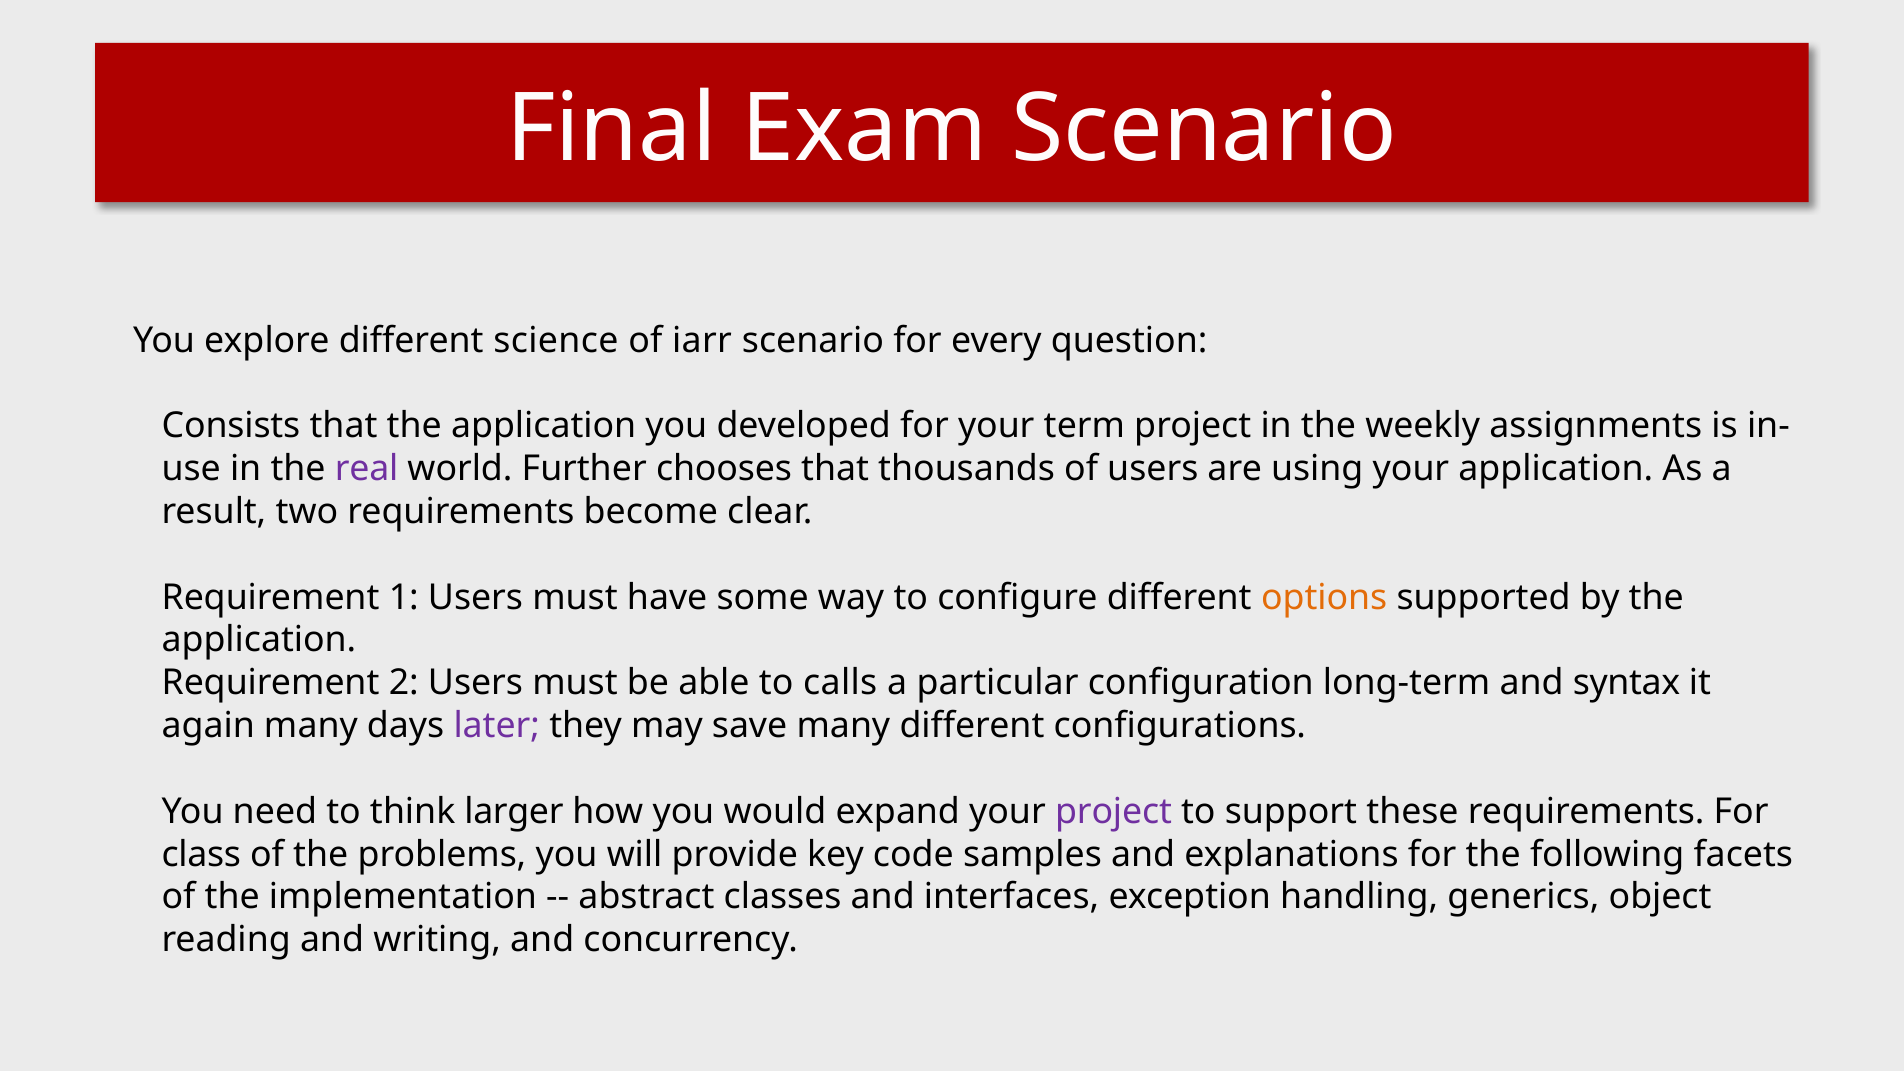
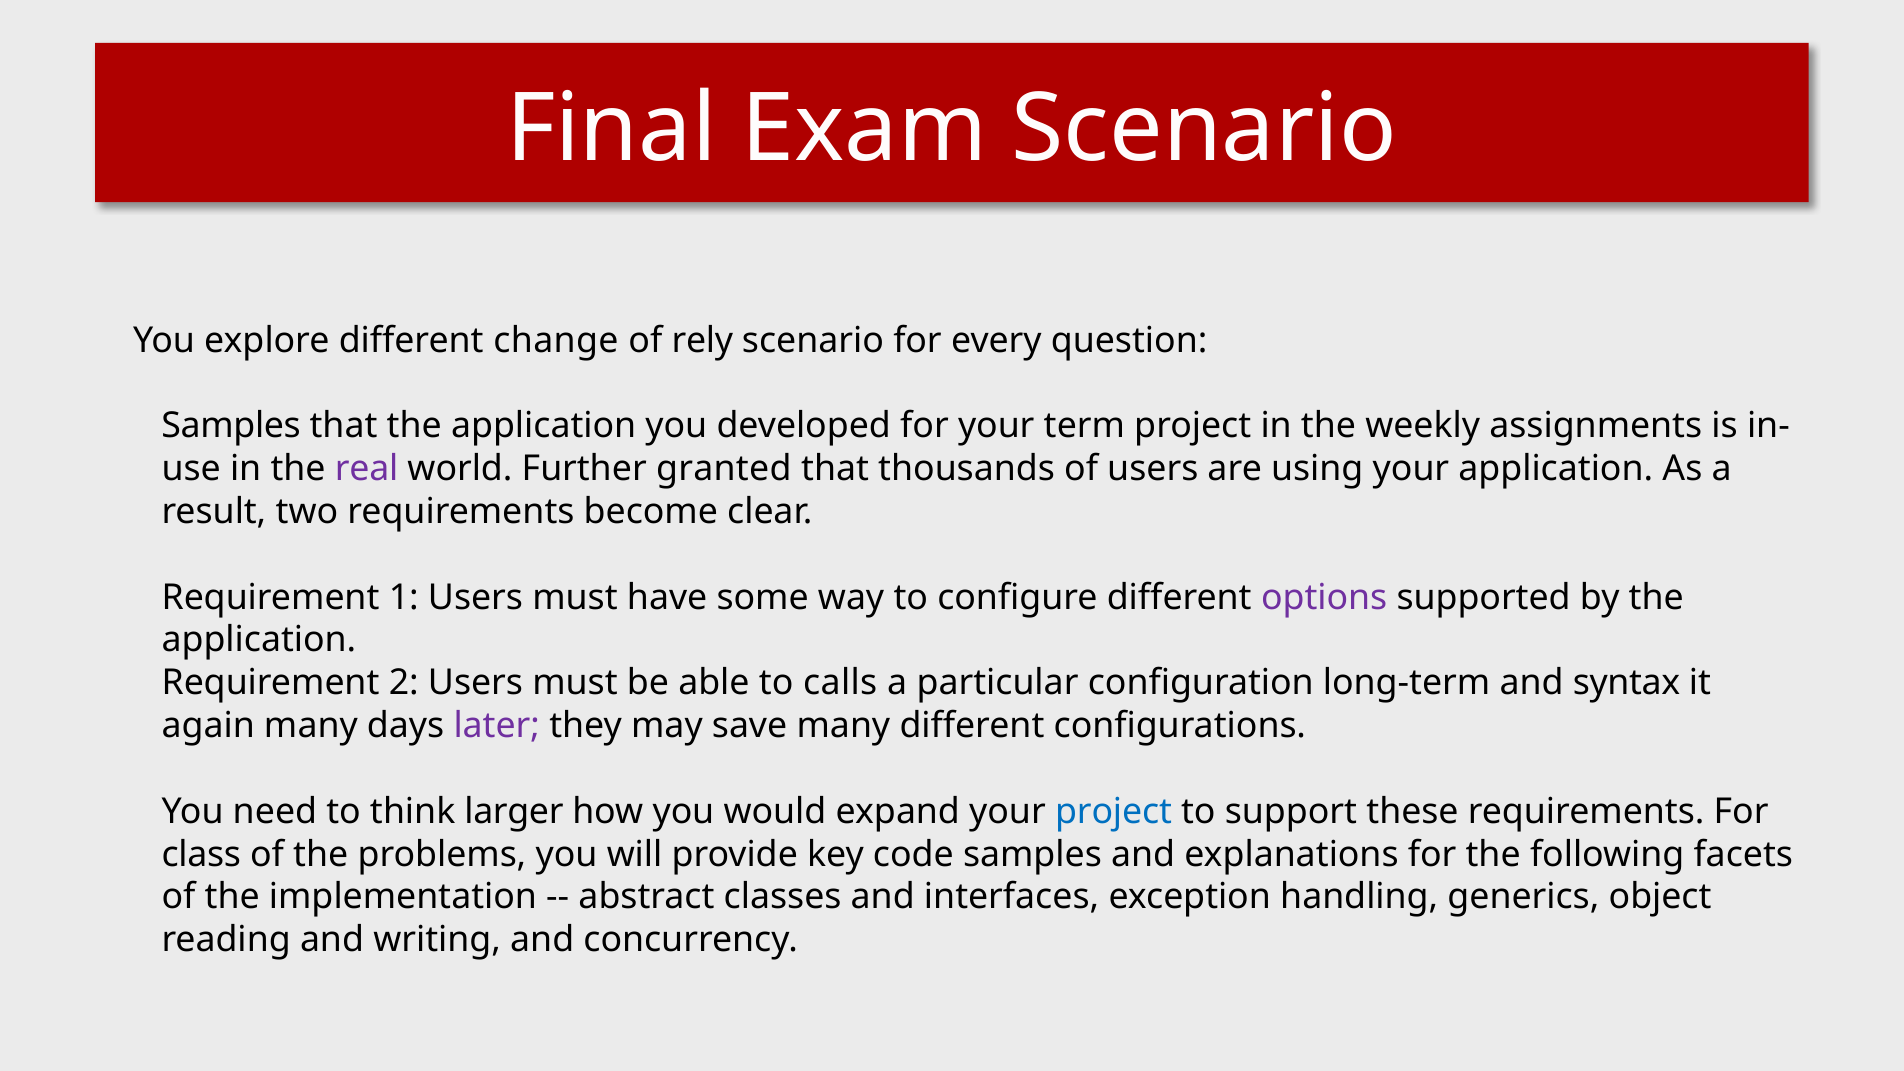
science: science -> change (556, 340)
iarr: iarr -> rely (702, 340)
Consists: Consists -> Samples (231, 426)
chooses: chooses -> granted (724, 469)
options colour: orange -> purple (1324, 597)
project colour: purple -> blue (1114, 812)
